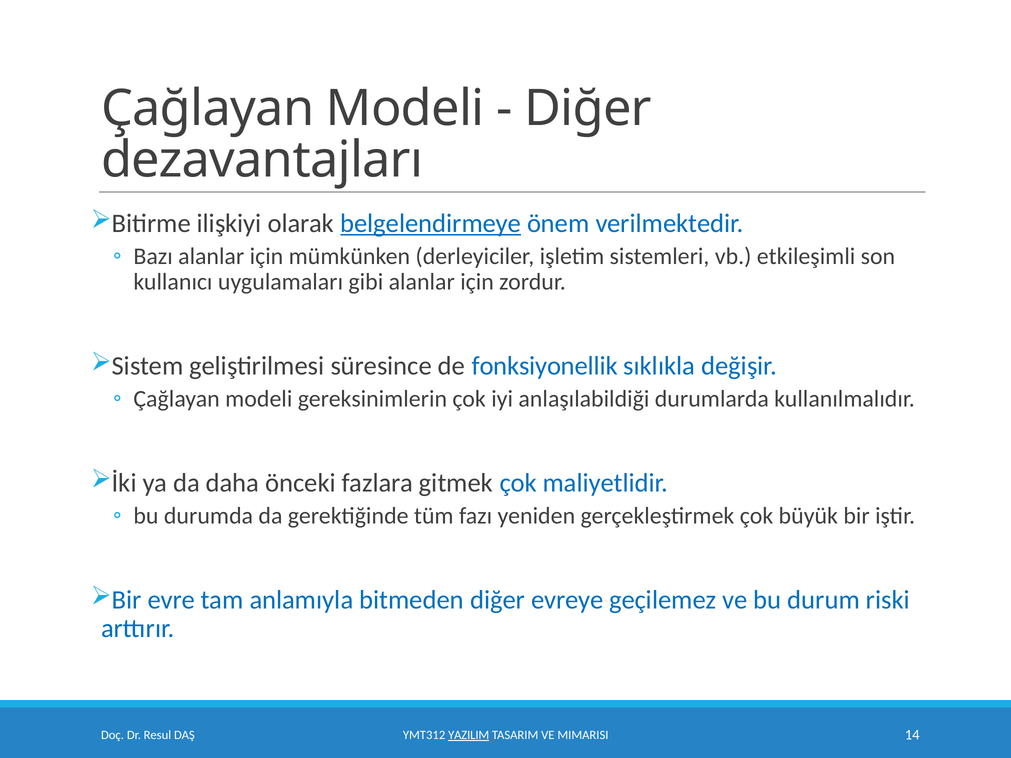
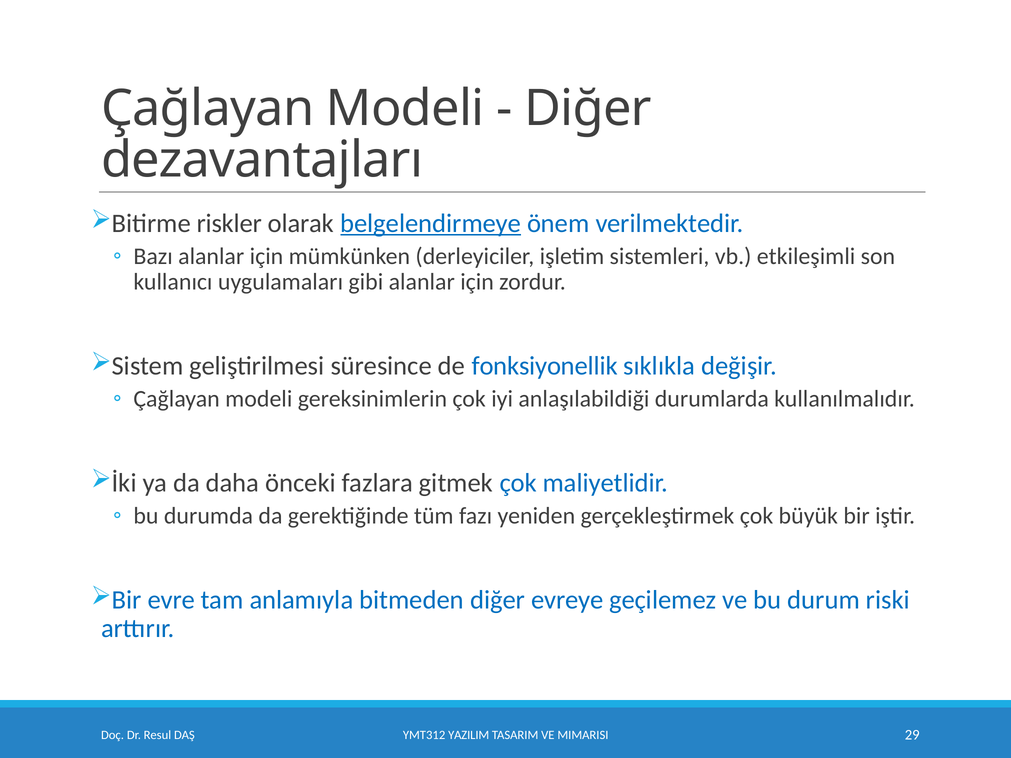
ilişkiyi: ilişkiyi -> riskler (229, 223)
YAZILIM underline: present -> none (469, 735)
14: 14 -> 29 (912, 735)
